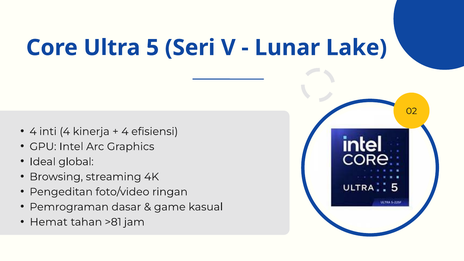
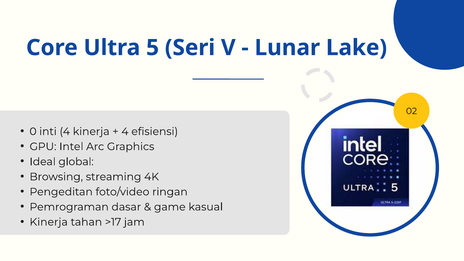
4: 4 -> 0 (33, 131)
Hemat: Hemat -> Kinerja (49, 222)
>81: >81 -> >17 (113, 222)
